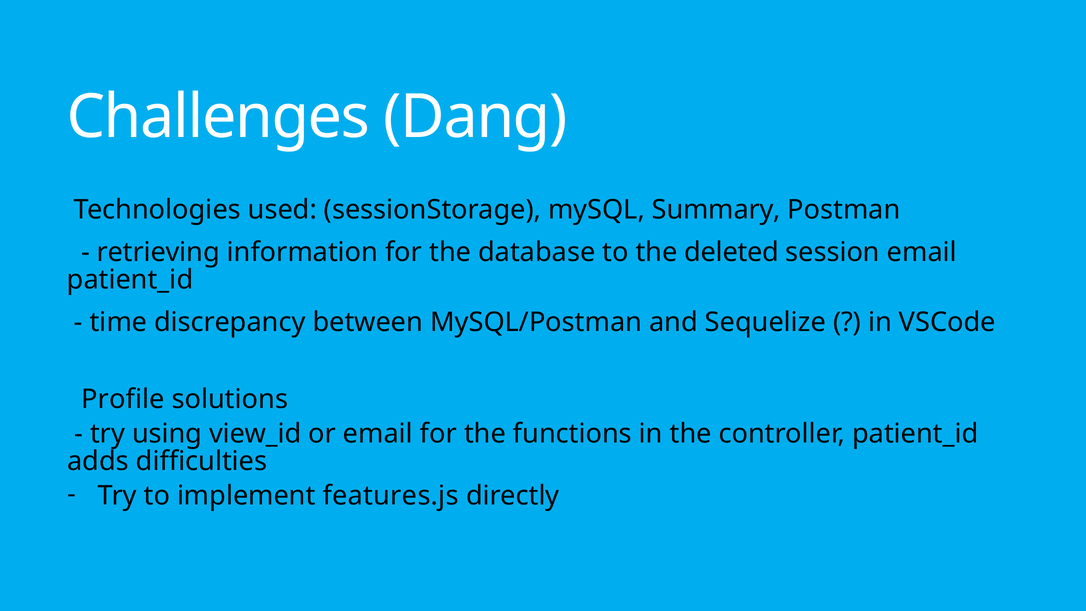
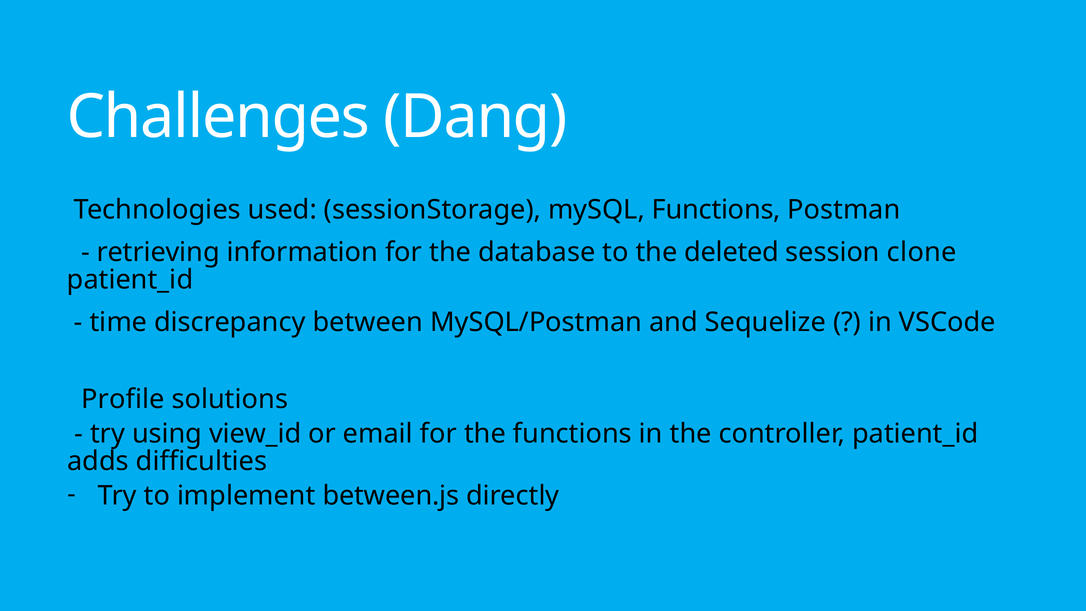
mySQL Summary: Summary -> Functions (716, 210)
session email: email -> clone (922, 252)
features.js: features.js -> between.js (391, 496)
